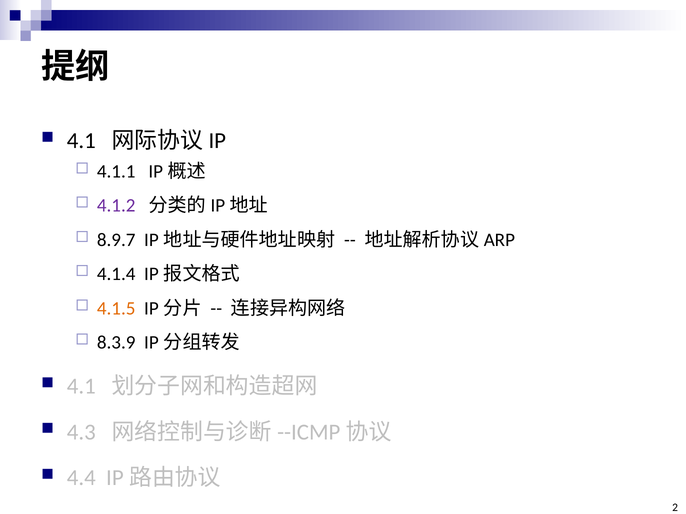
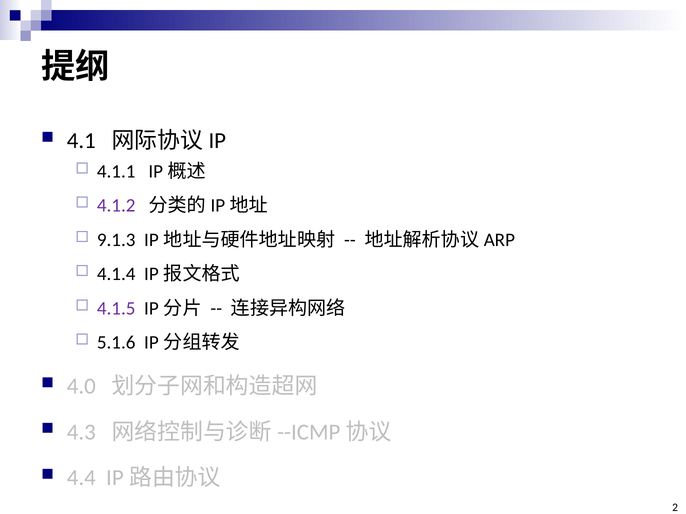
8.9.7: 8.9.7 -> 9.1.3 (116, 240)
4.1.5 colour: orange -> purple (116, 309)
8.3.9: 8.3.9 -> 5.1.6 (116, 343)
4.1: 4.1 -> 4.0 (81, 387)
